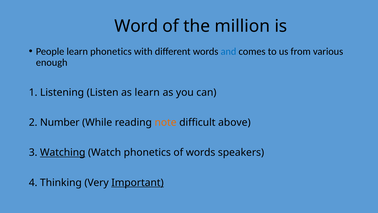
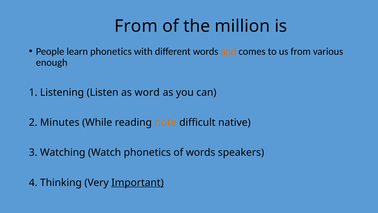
Word: Word -> From (136, 26)
and colour: blue -> orange (228, 51)
as learn: learn -> word (147, 92)
Number: Number -> Minutes (60, 122)
above: above -> native (234, 122)
Watching underline: present -> none (63, 152)
